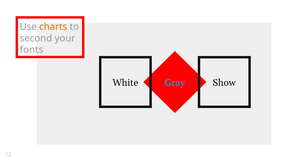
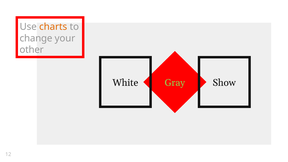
second: second -> change (36, 38)
fonts: fonts -> other (32, 50)
Gray colour: light blue -> light green (175, 83)
